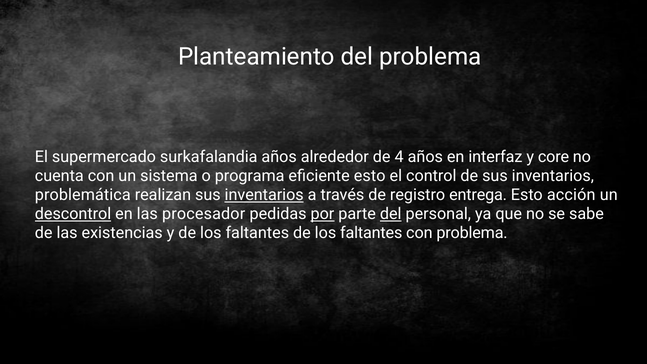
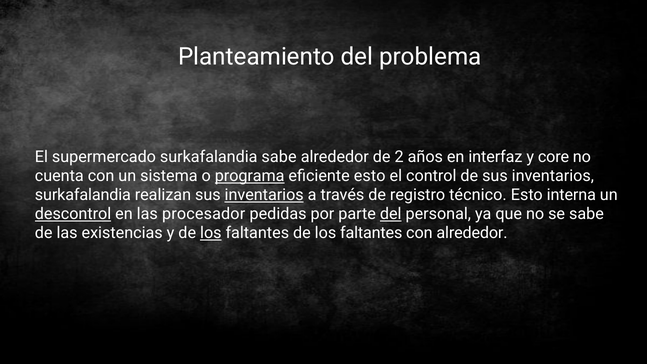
surkafalandia años: años -> sabe (279, 157)
4: 4 -> 2 (399, 157)
programa underline: none -> present (250, 176)
problemática: problemática -> surkafalandia (83, 195)
entrega: entrega -> técnico (478, 195)
acción: acción -> interna (571, 195)
por underline: present -> none (322, 214)
los underline: none -> present (211, 233)
con problema: problema -> alrededor (472, 233)
